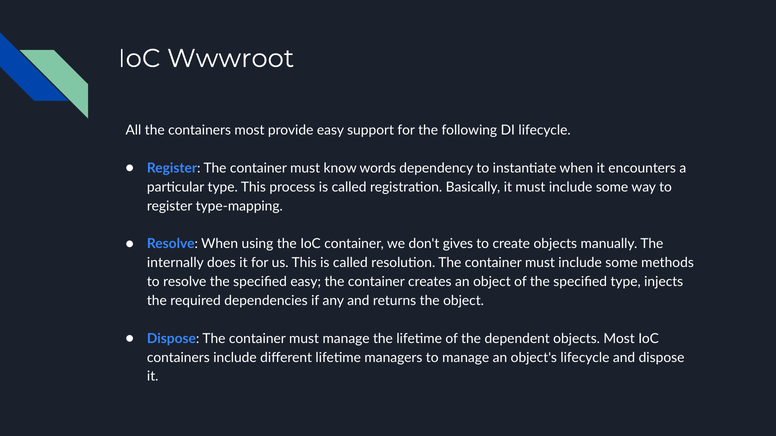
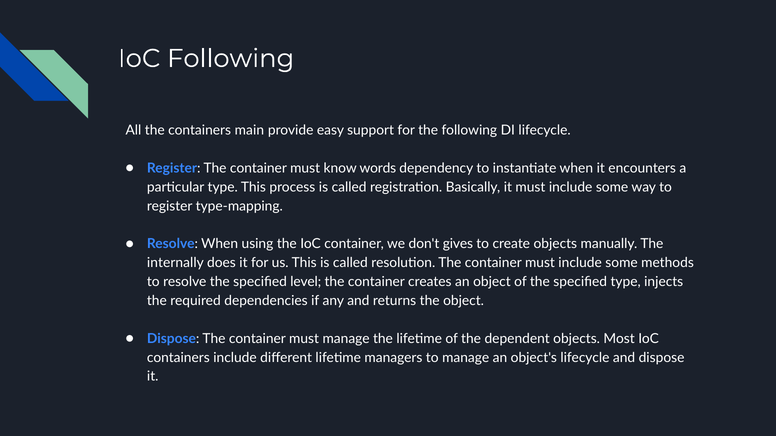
IoC Wwwroot: Wwwroot -> Following (231, 59)
containers most: most -> main (249, 130)
specified easy: easy -> level (306, 282)
